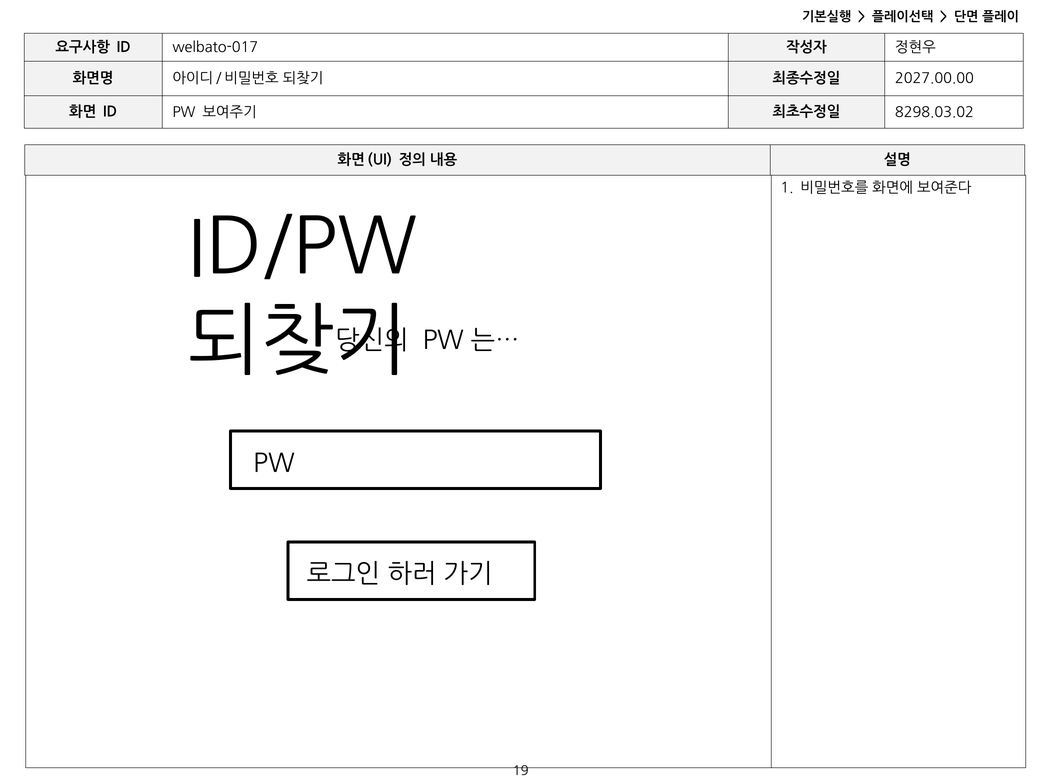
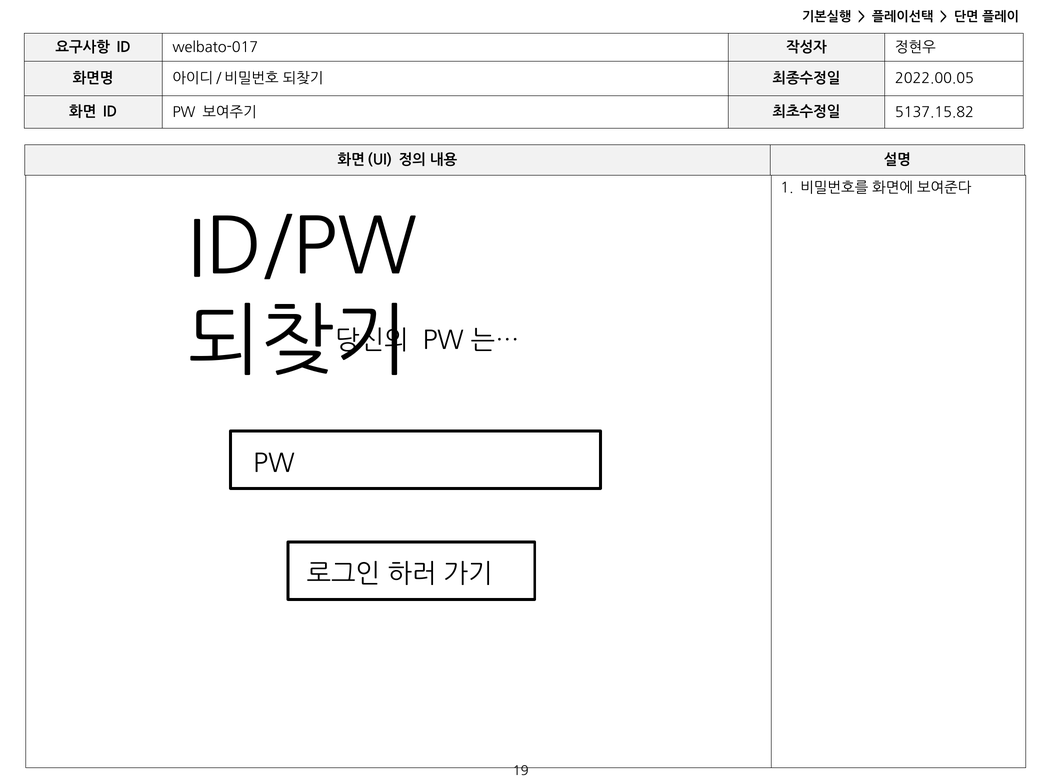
2027.00.00: 2027.00.00 -> 2022.00.05 (934, 79)
8298.03.02: 8298.03.02 -> 5137.15.82 (934, 112)
